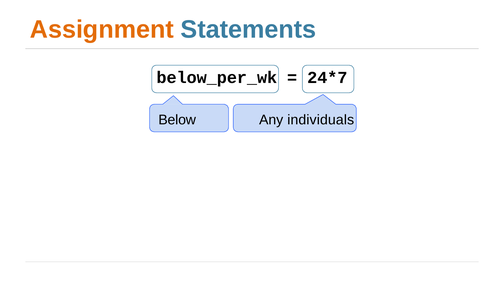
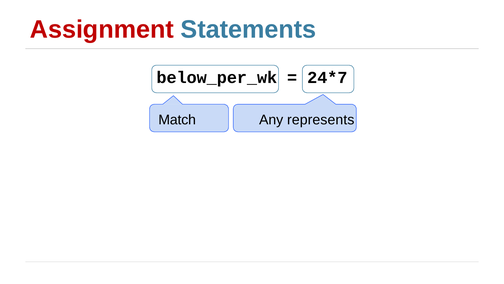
Assignment colour: orange -> red (102, 29)
Below: Below -> Match (177, 120)
individuals: individuals -> represents (321, 120)
